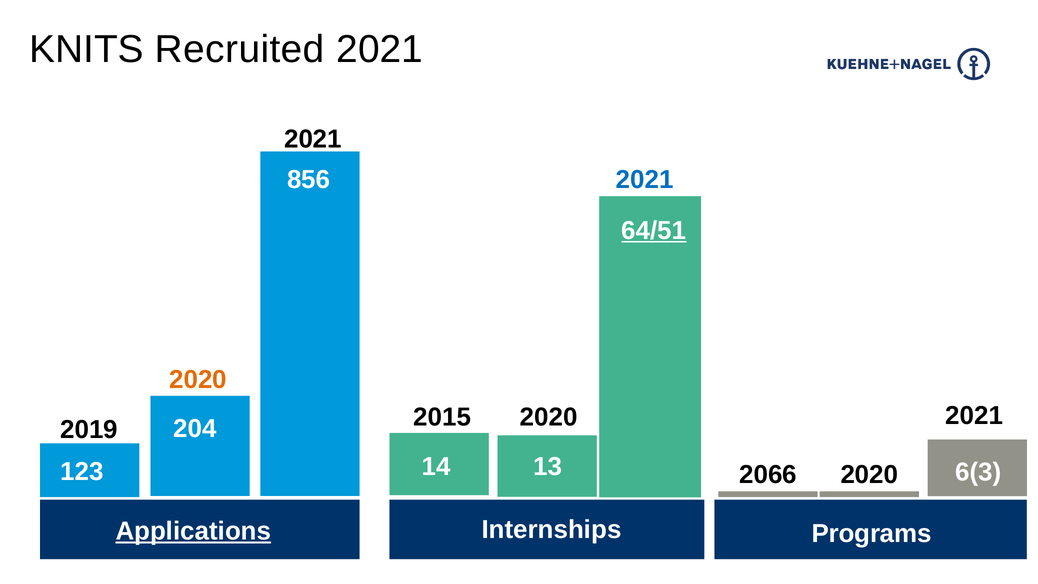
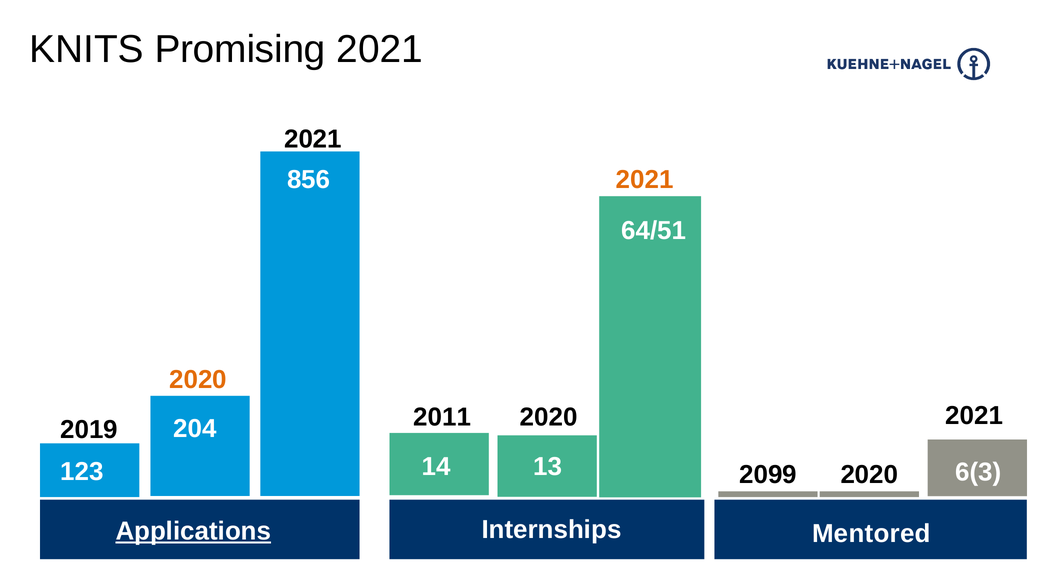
Recruited: Recruited -> Promising (240, 49)
2021 colour: blue -> orange (645, 180)
64/51 underline: present -> none (654, 231)
2015: 2015 -> 2011 (442, 417)
2066: 2066 -> 2099 (768, 475)
Programs: Programs -> Mentored (871, 534)
